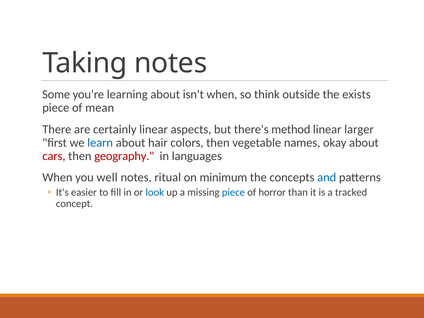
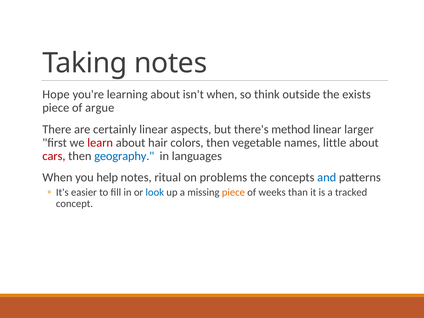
Some: Some -> Hope (56, 94)
mean: mean -> argue (100, 108)
learn colour: blue -> red (100, 143)
okay: okay -> little (335, 143)
geography colour: red -> blue (124, 156)
well: well -> help (107, 178)
minimum: minimum -> problems (223, 178)
piece colour: blue -> orange (233, 192)
horror: horror -> weeks (272, 192)
